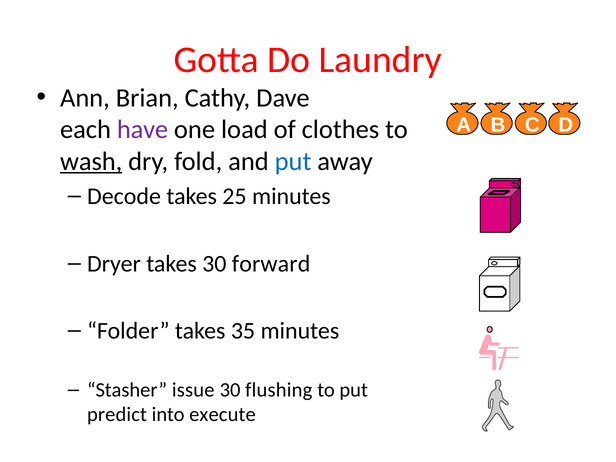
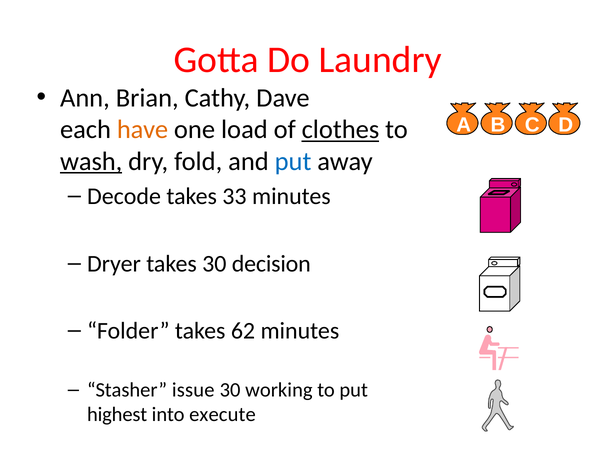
have colour: purple -> orange (143, 130)
clothes underline: none -> present (340, 130)
25: 25 -> 33 (234, 196)
forward: forward -> decision (271, 264)
35: 35 -> 62 (243, 331)
flushing: flushing -> working (279, 390)
predict: predict -> highest (117, 415)
